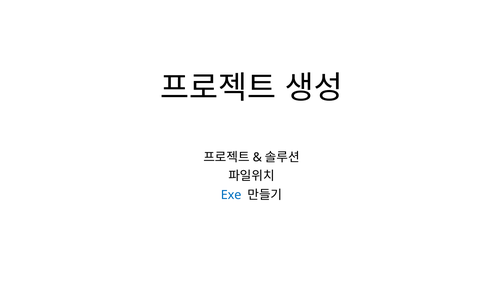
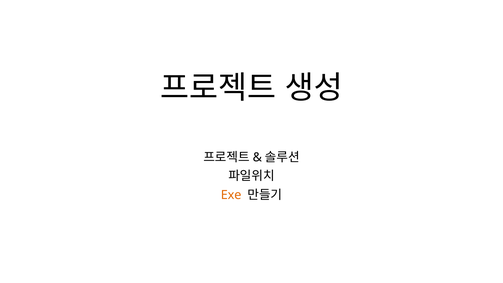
Exe colour: blue -> orange (231, 195)
